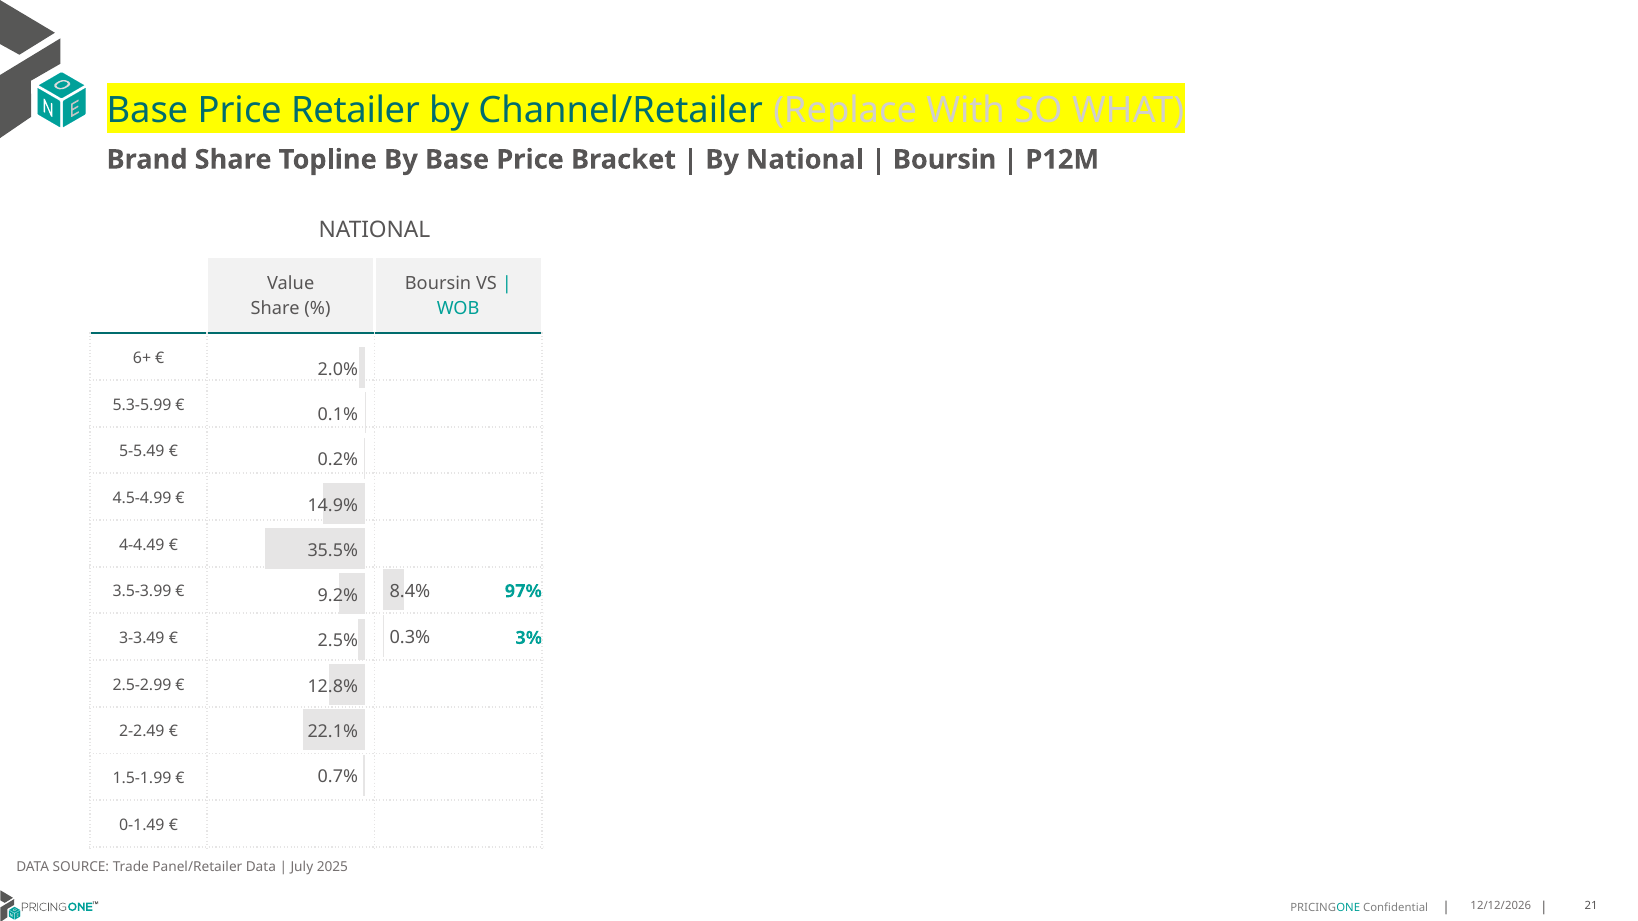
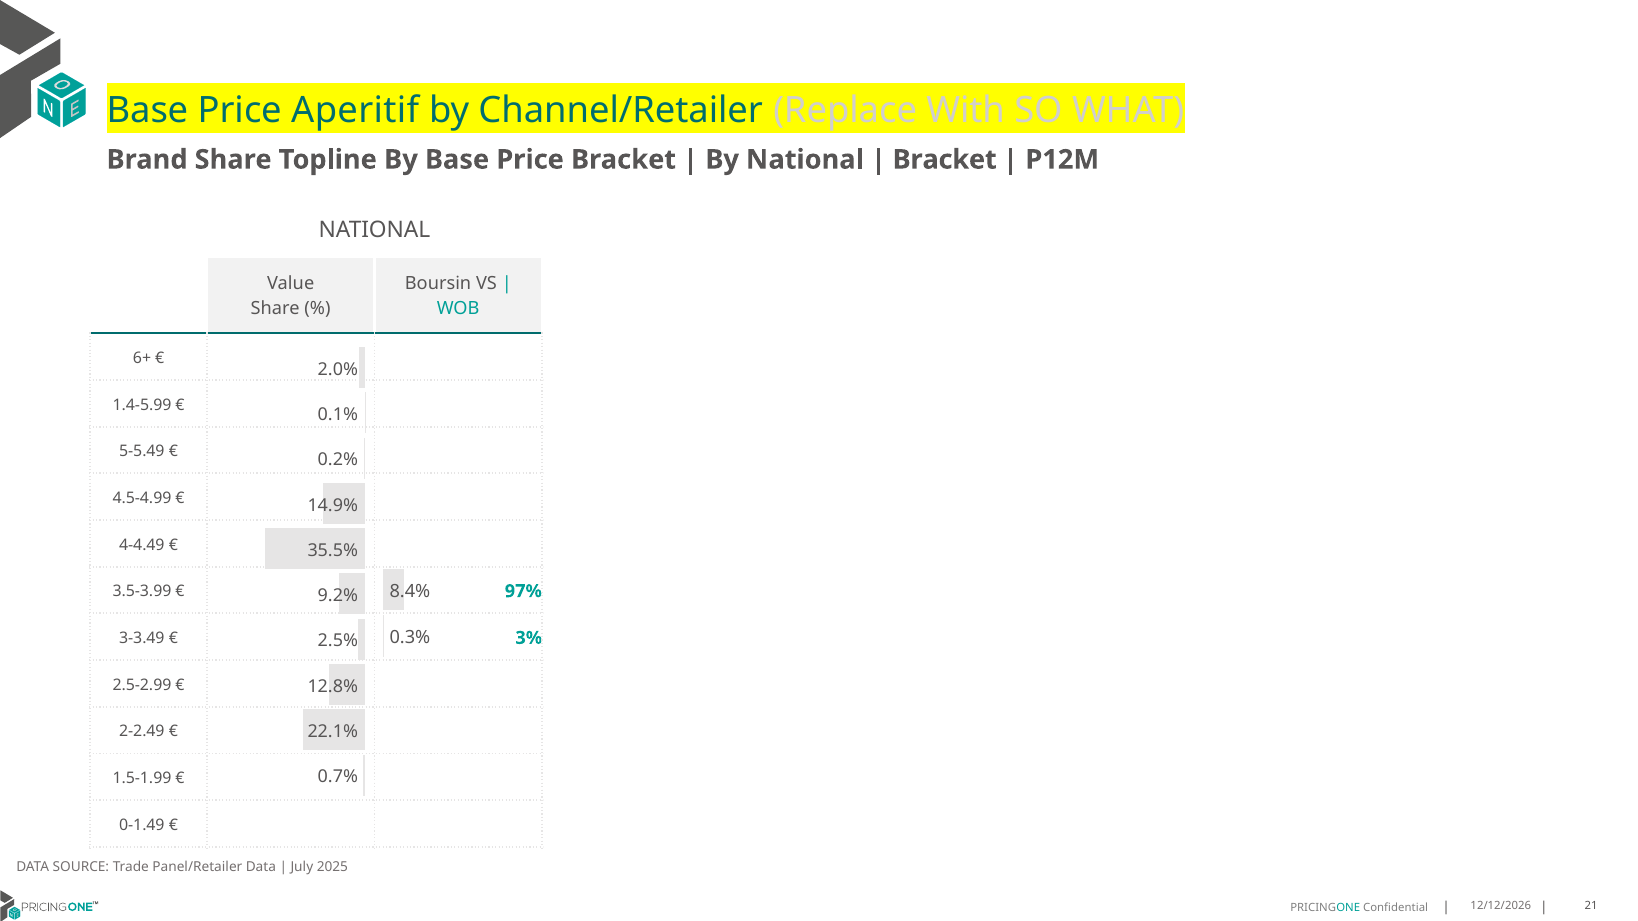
Retailer: Retailer -> Aperitif (355, 110)
Boursin: Boursin -> Bracket (945, 160)
5.3-5.99: 5.3-5.99 -> 1.4-5.99 (142, 405)
